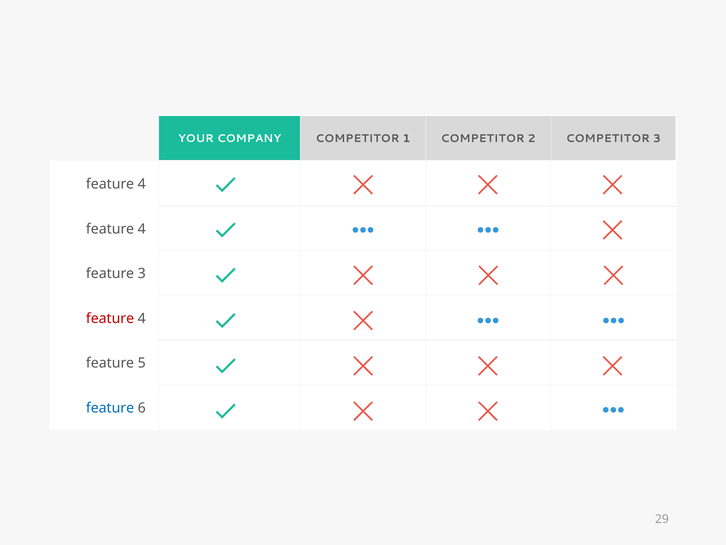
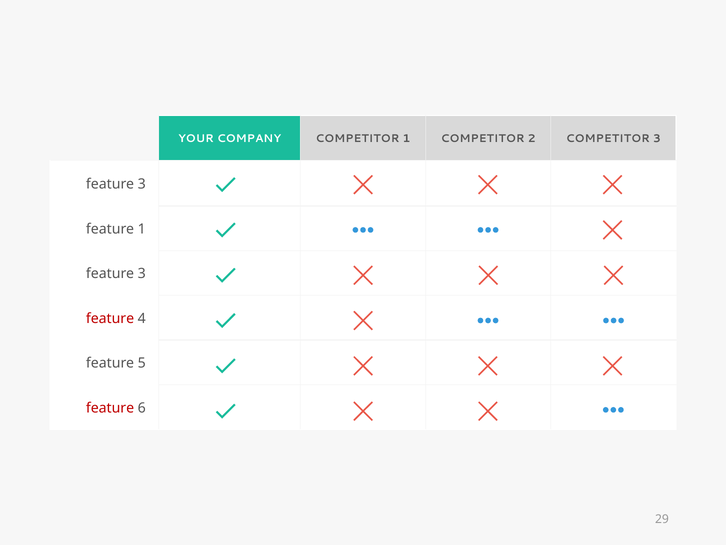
4: 4 -> 3 (142, 184)
4: 4 -> 1 (142, 229)
feature colour: blue -> red (110, 408)
